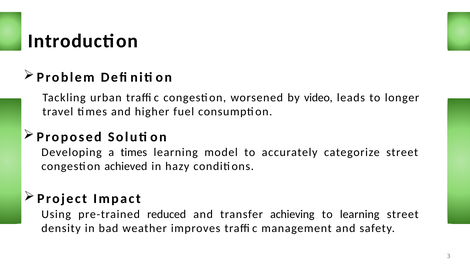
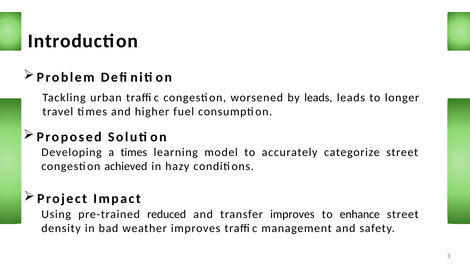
by video: video -> leads (318, 98)
transfer achieving: achieving -> improves (292, 214)
to learning: learning -> enhance (360, 214)
